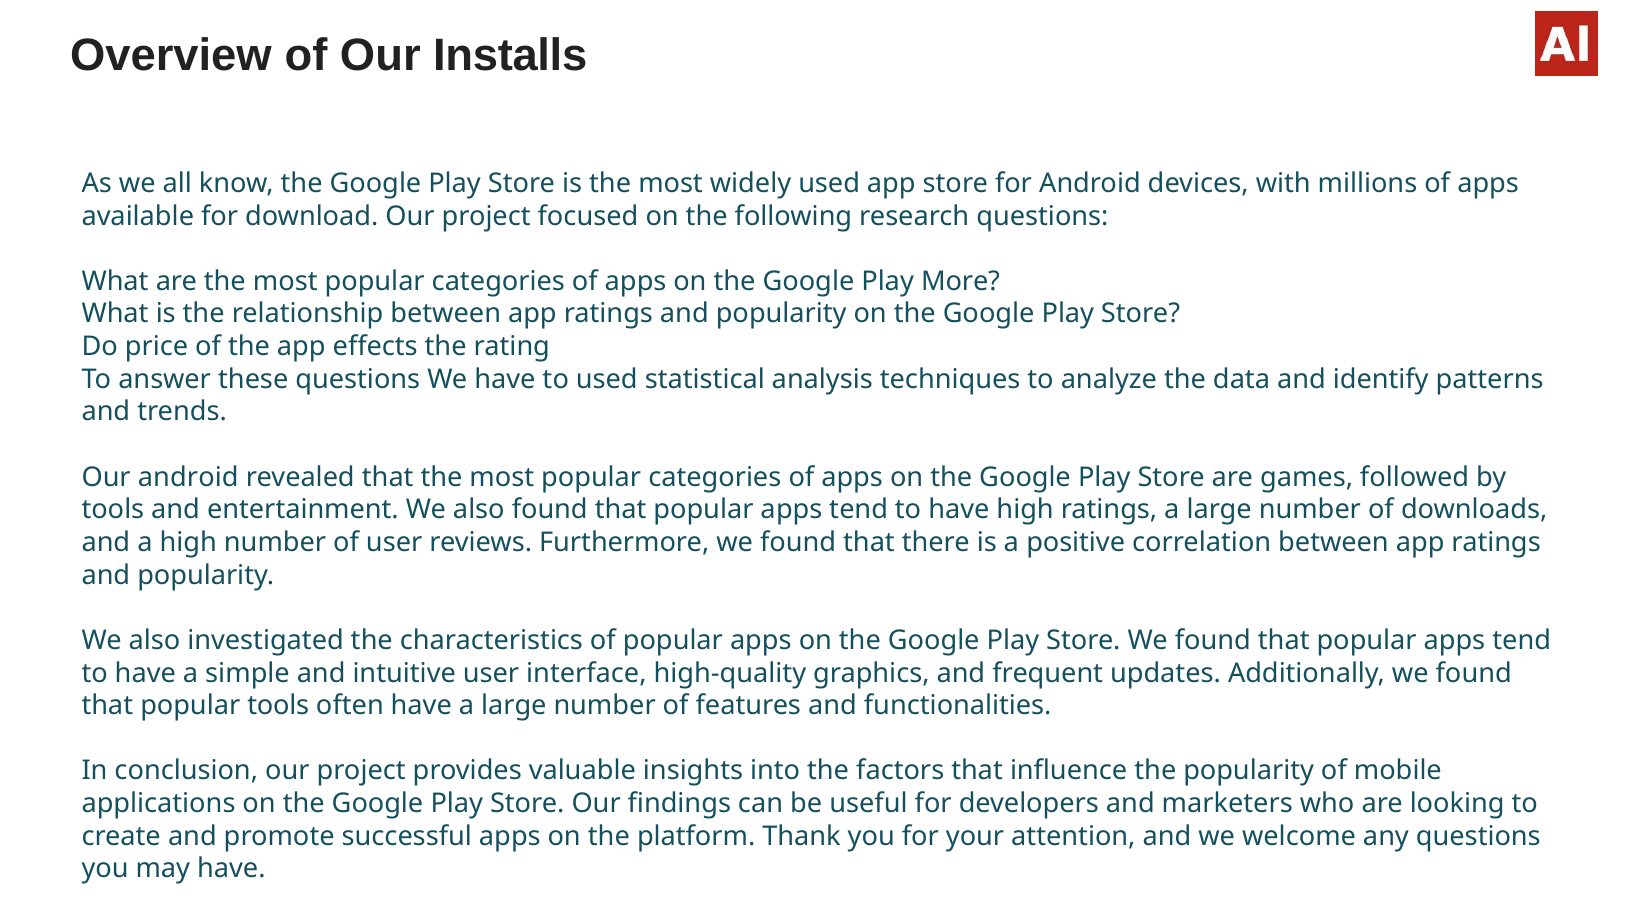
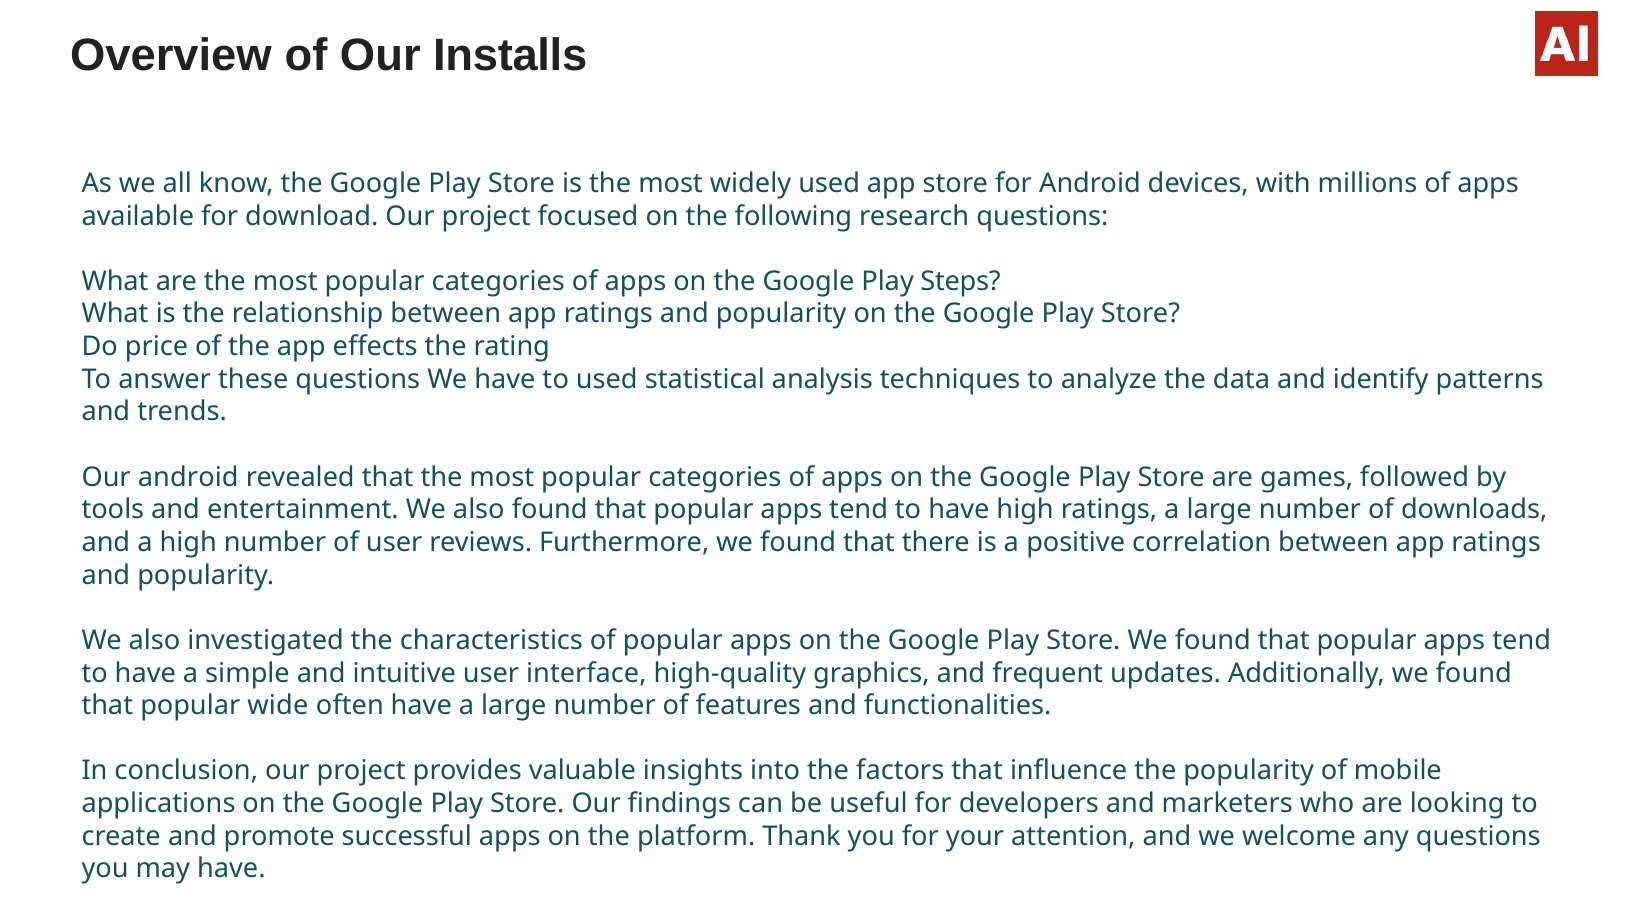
More: More -> Steps (961, 281)
popular tools: tools -> wide (278, 706)
